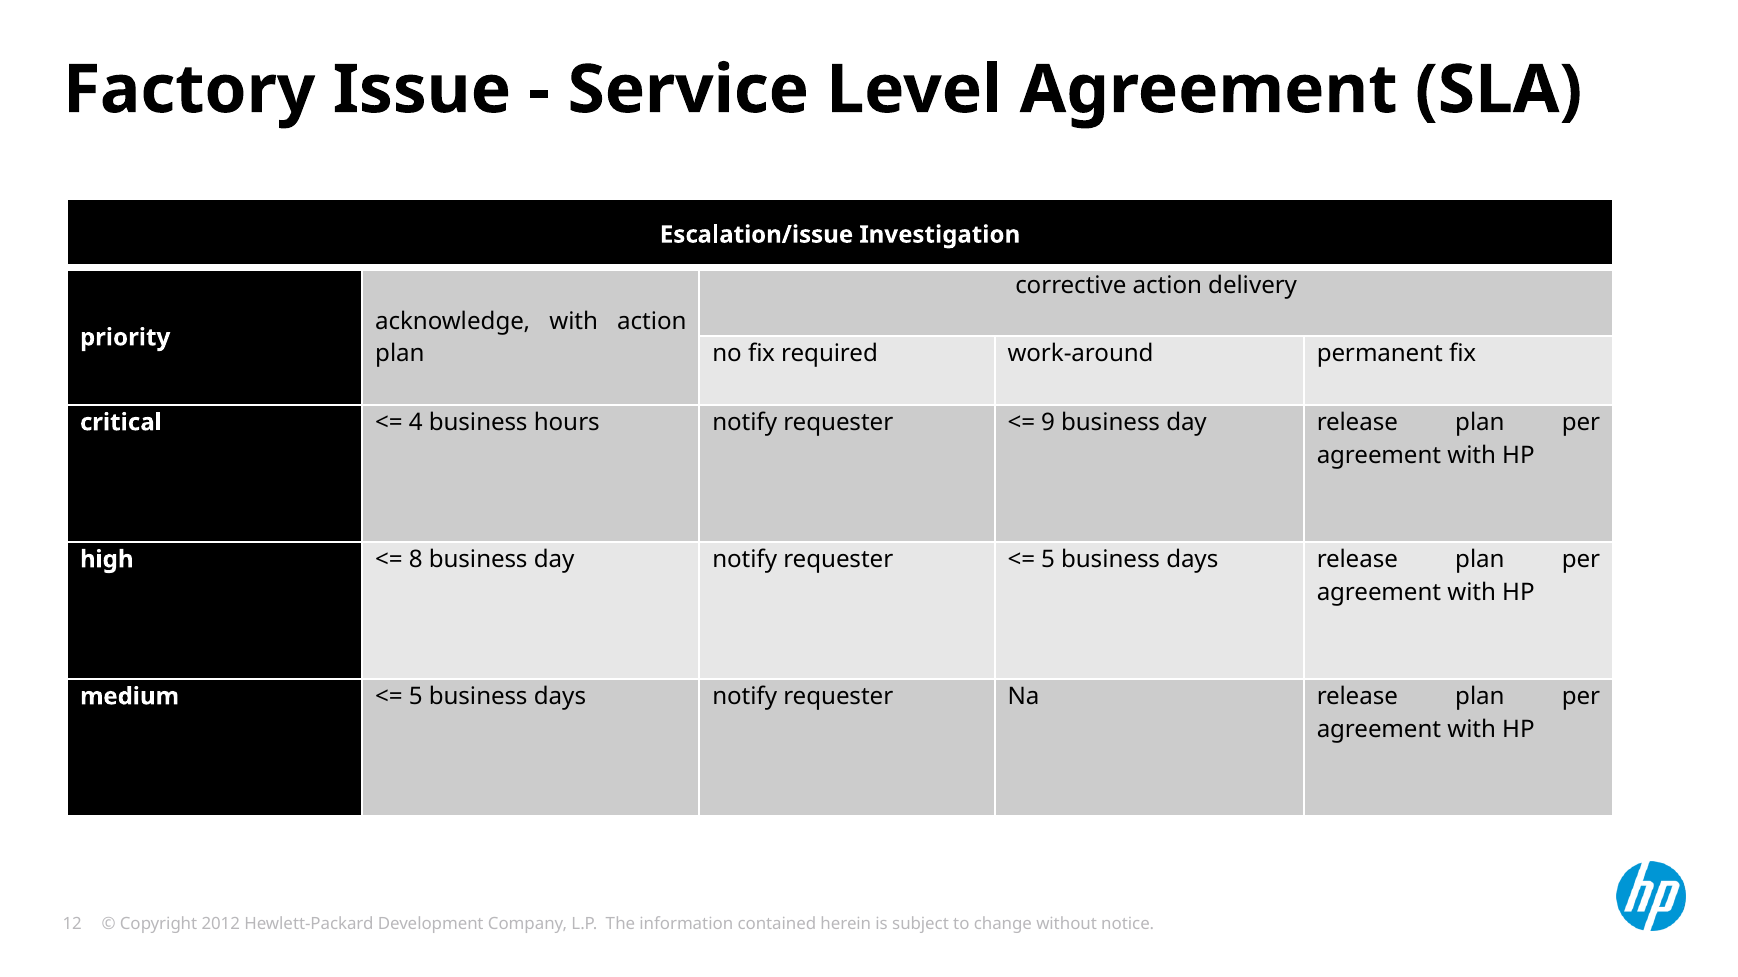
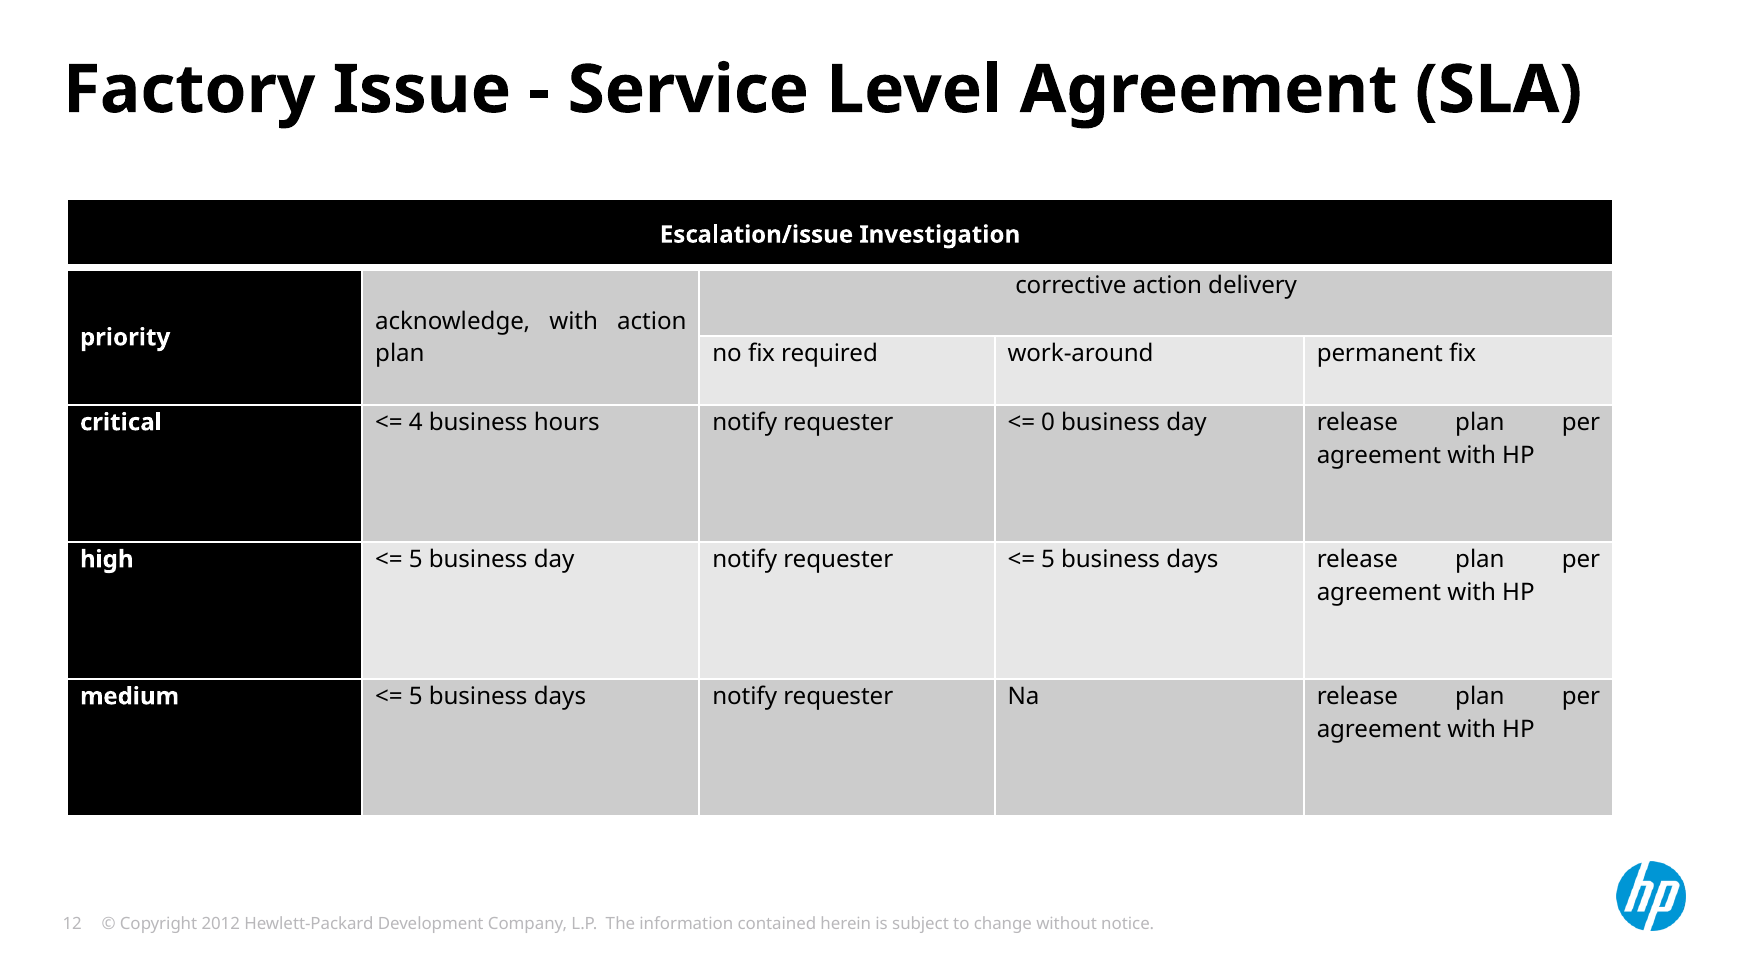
9: 9 -> 0 (1048, 423)
8: 8 -> 5 (416, 560)
